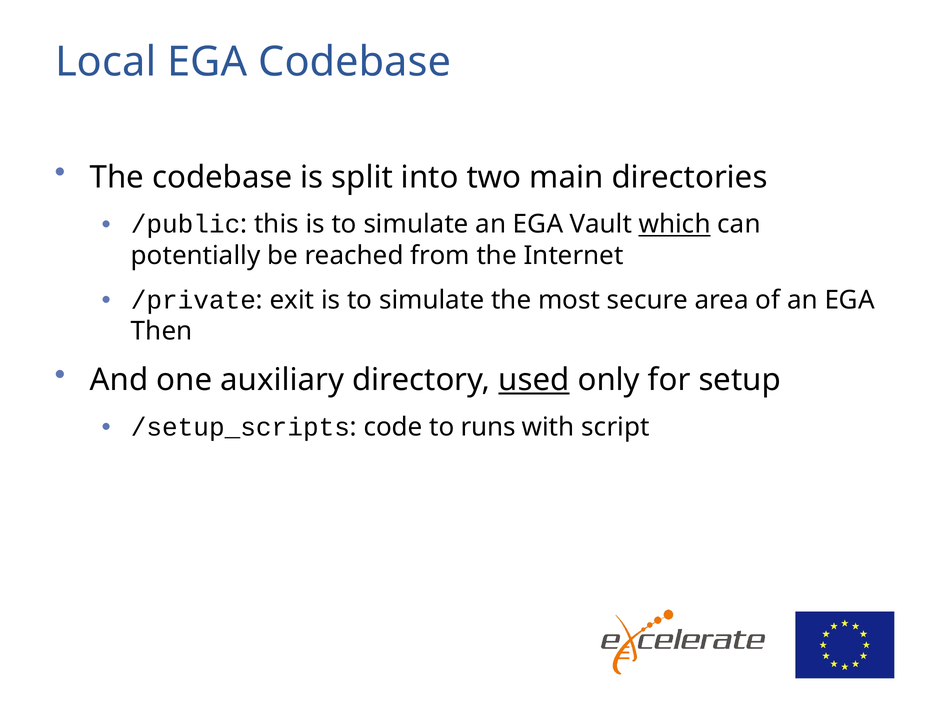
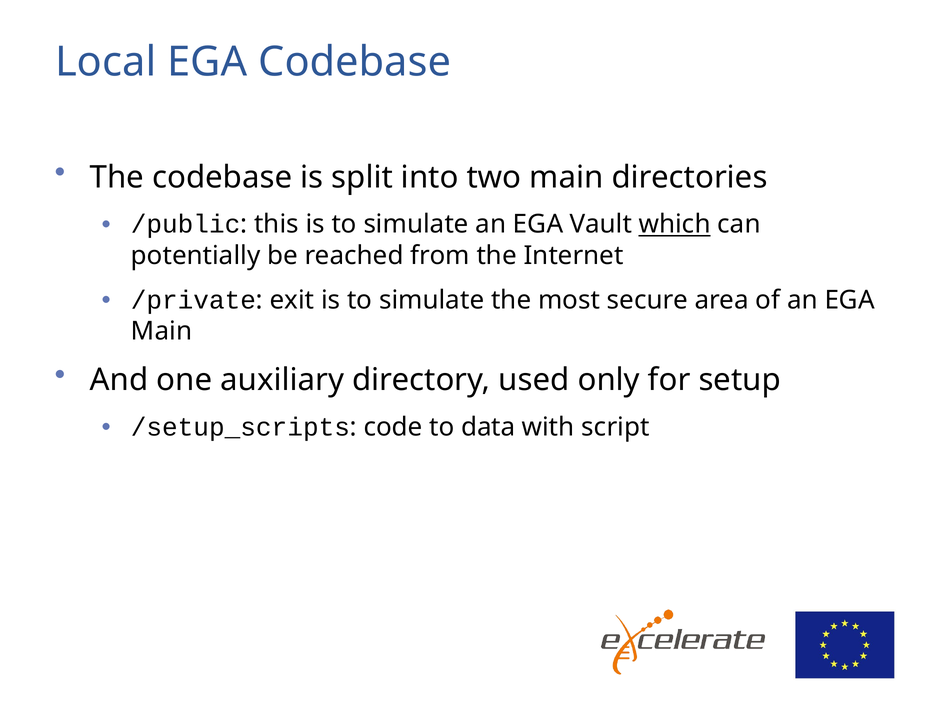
Then: Then -> Main (162, 331)
used underline: present -> none (534, 380)
runs: runs -> data (488, 427)
